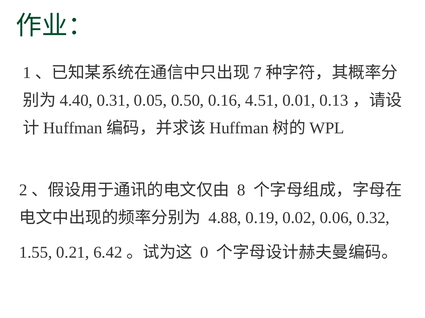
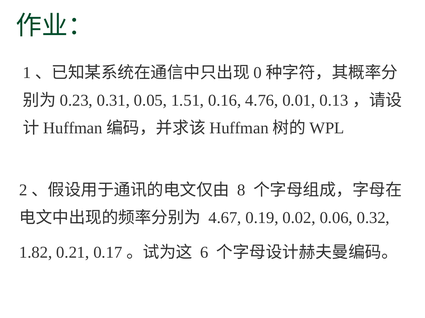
7: 7 -> 0 (258, 73)
4.40: 4.40 -> 0.23 (76, 101)
0.50: 0.50 -> 1.51 (188, 101)
4.51: 4.51 -> 4.76 (262, 101)
4.88: 4.88 -> 4.67 (225, 218)
1.55: 1.55 -> 1.82 (36, 253)
6.42: 6.42 -> 0.17 (108, 253)
0: 0 -> 6 (204, 253)
